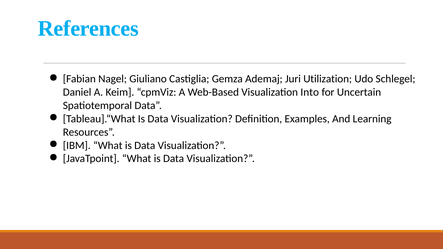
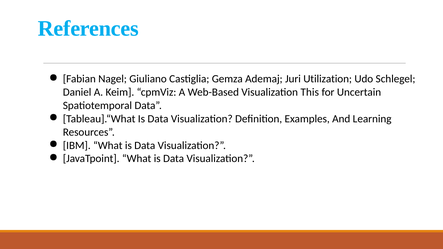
Into: Into -> This (310, 92)
